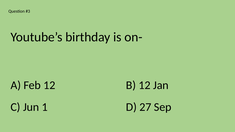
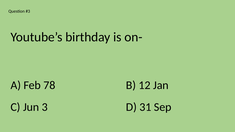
Feb 12: 12 -> 78 (49, 85)
1: 1 -> 3 (45, 107)
27: 27 -> 31 (145, 107)
